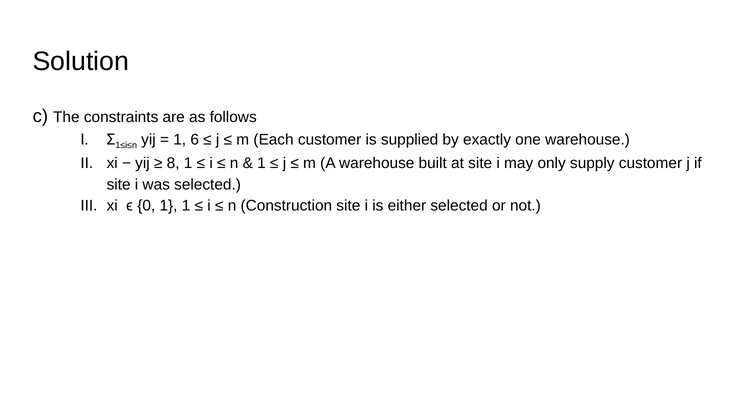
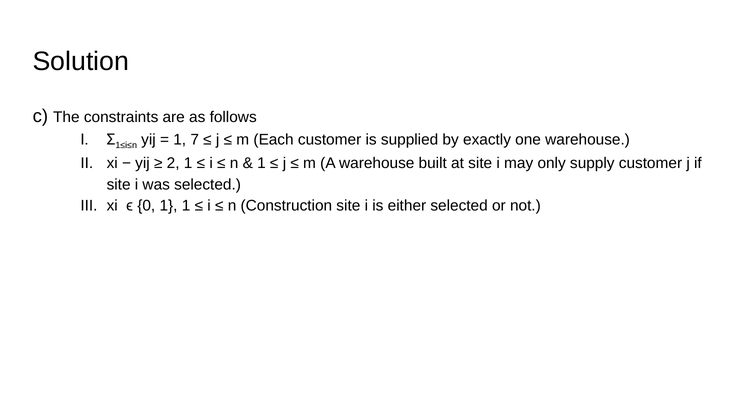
6: 6 -> 7 (195, 140)
8: 8 -> 2 (173, 163)
